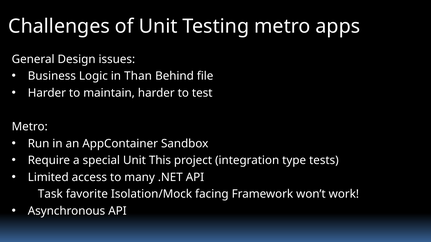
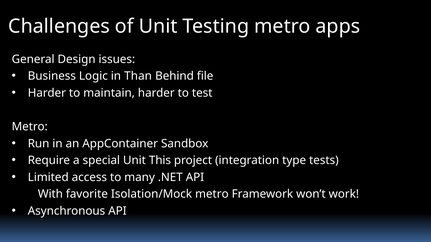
Task: Task -> With (50, 194)
Isolation/Mock facing: facing -> metro (212, 194)
